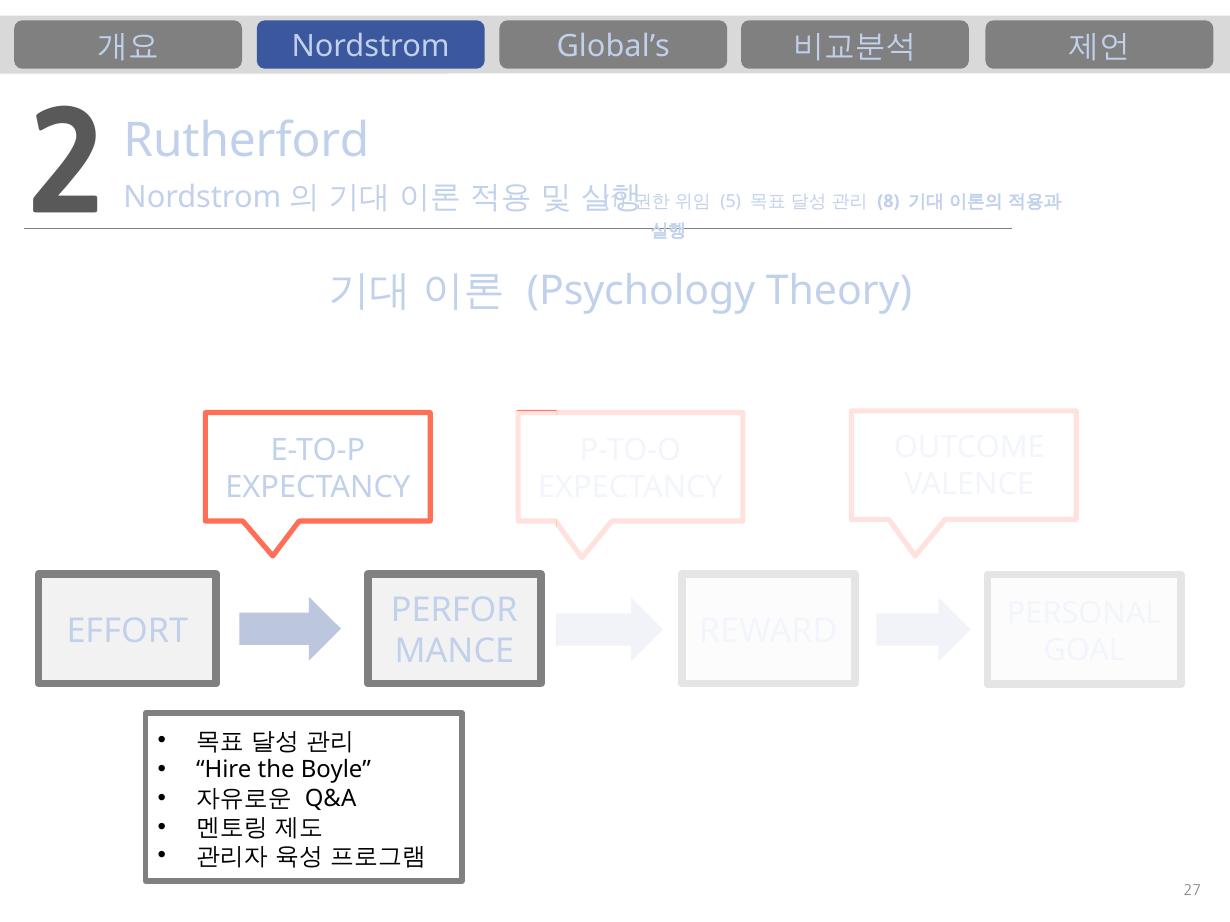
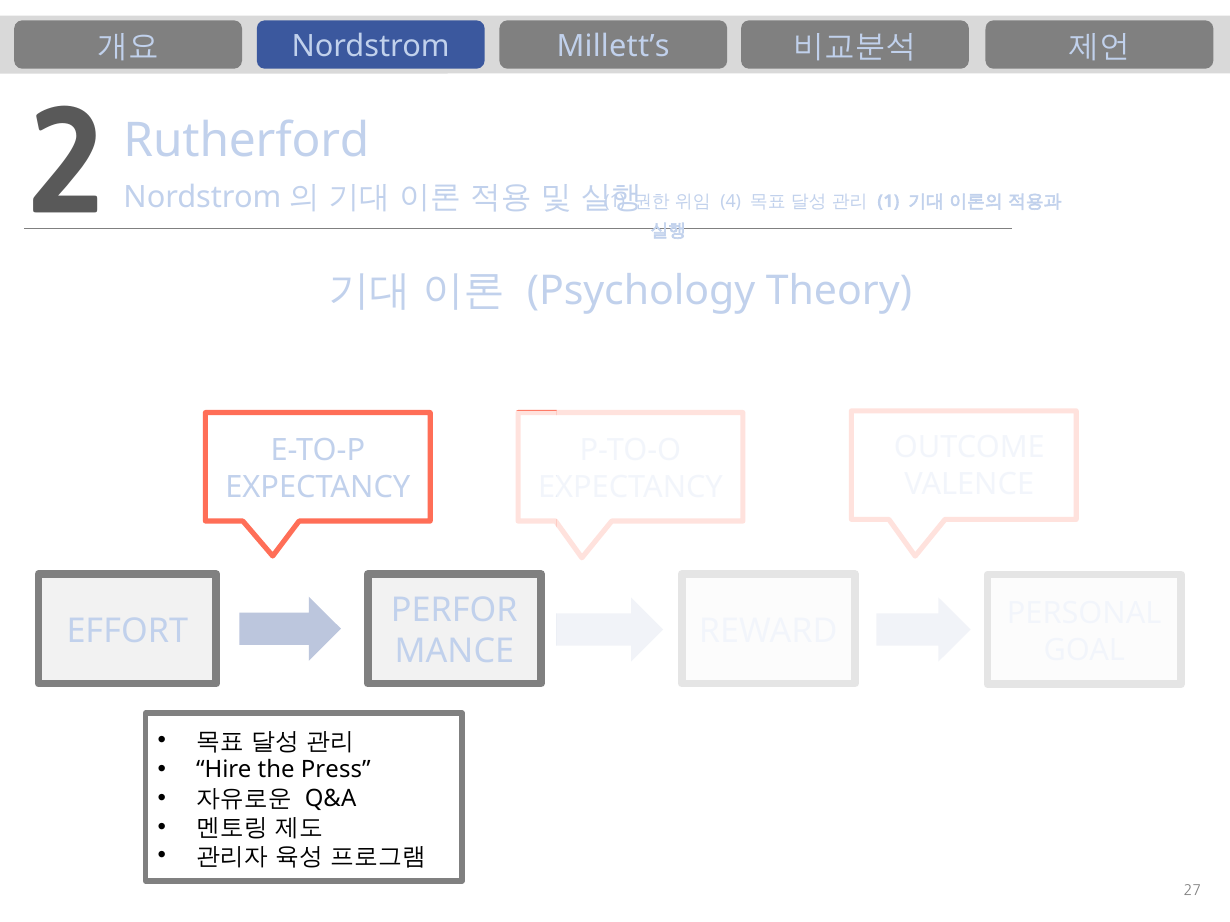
Global’s: Global’s -> Millett’s (613, 47)
5: 5 -> 4 (731, 201)
8: 8 -> 1 (888, 201)
Boyle: Boyle -> Press (336, 770)
